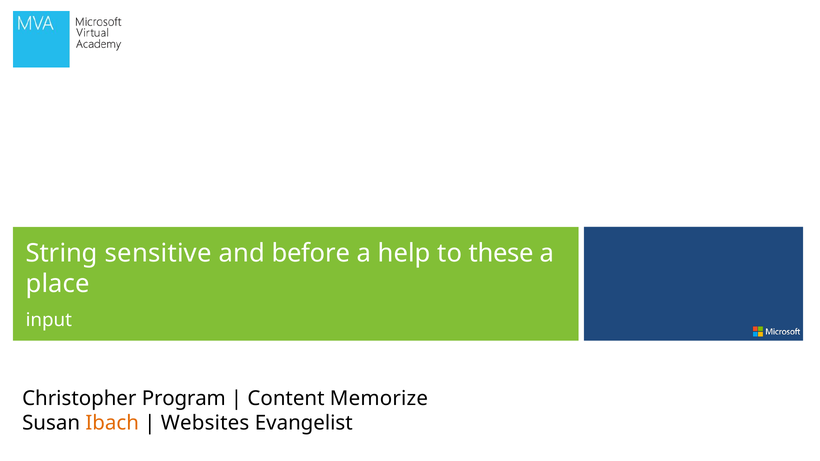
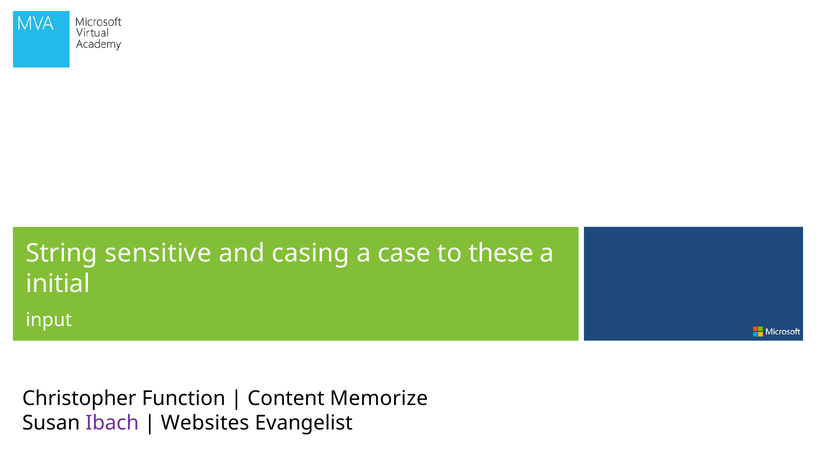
before: before -> casing (311, 253)
help: help -> case (404, 253)
place: place -> initial (58, 284)
Program: Program -> Function (184, 399)
Ibach colour: orange -> purple (112, 423)
